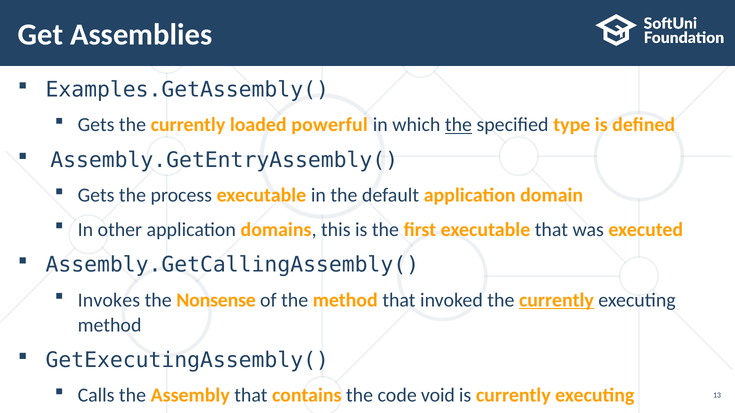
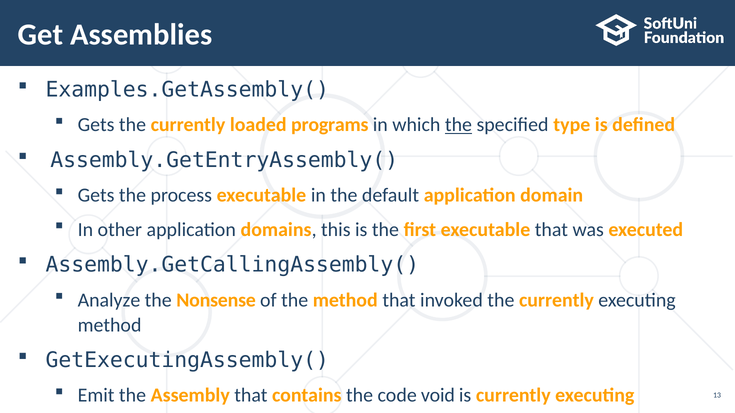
powerful: powerful -> programs (330, 125)
Invokes: Invokes -> Analyze (109, 300)
currently underline: present -> none (556, 300)
Calls: Calls -> Emit (96, 396)
